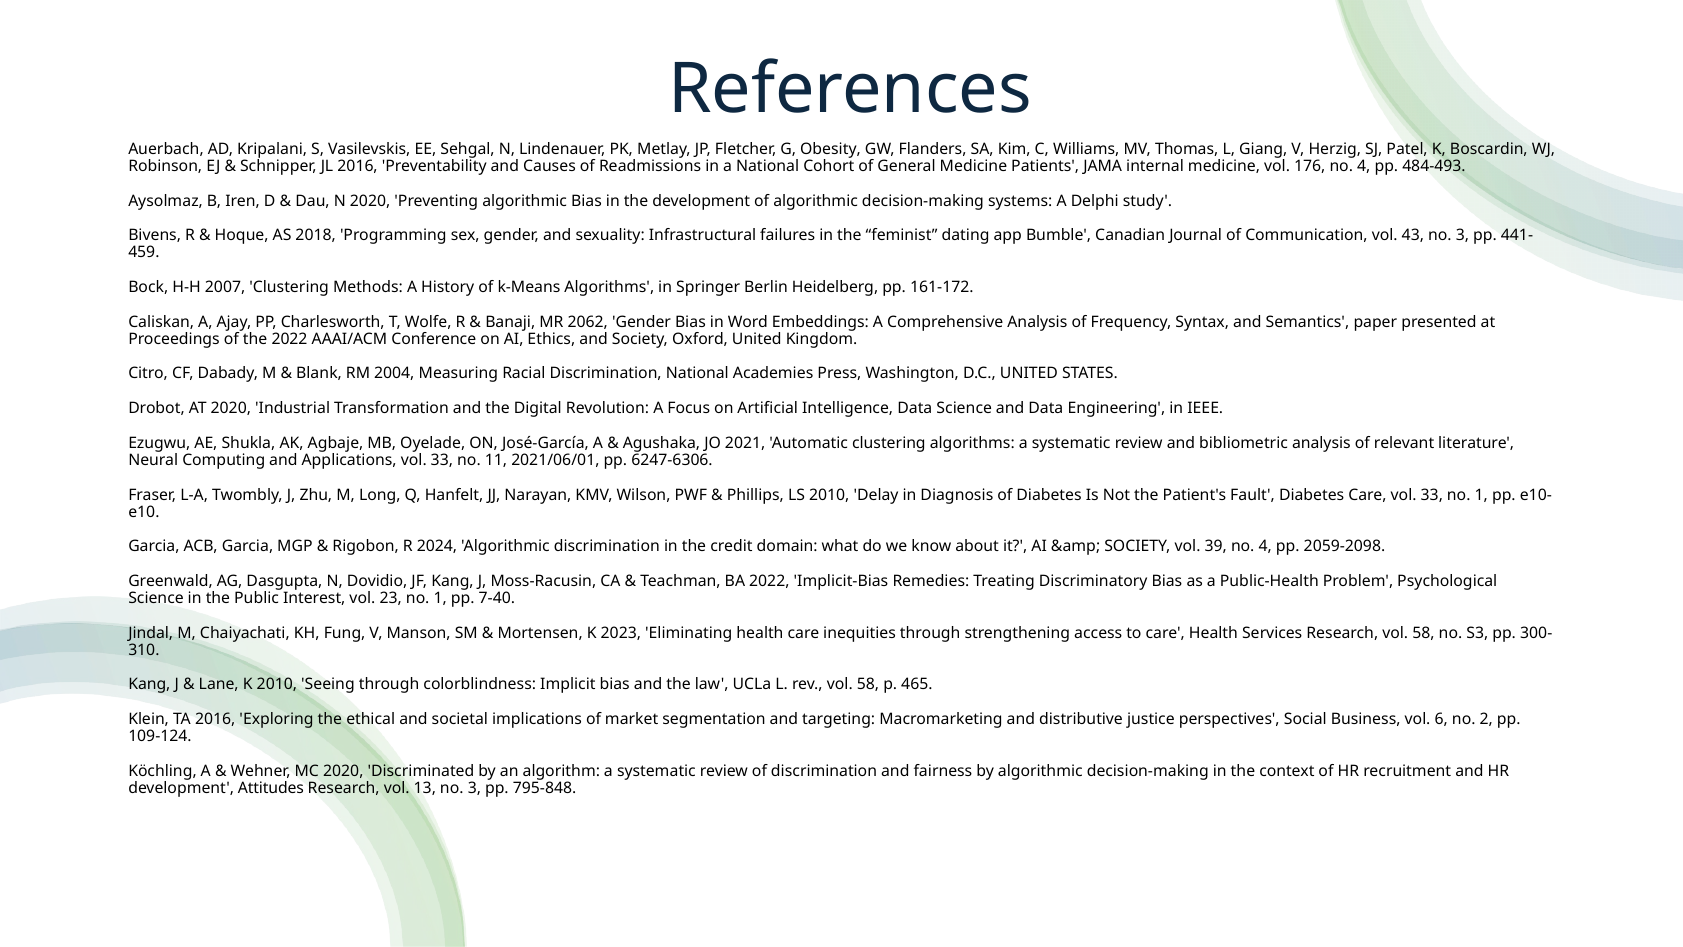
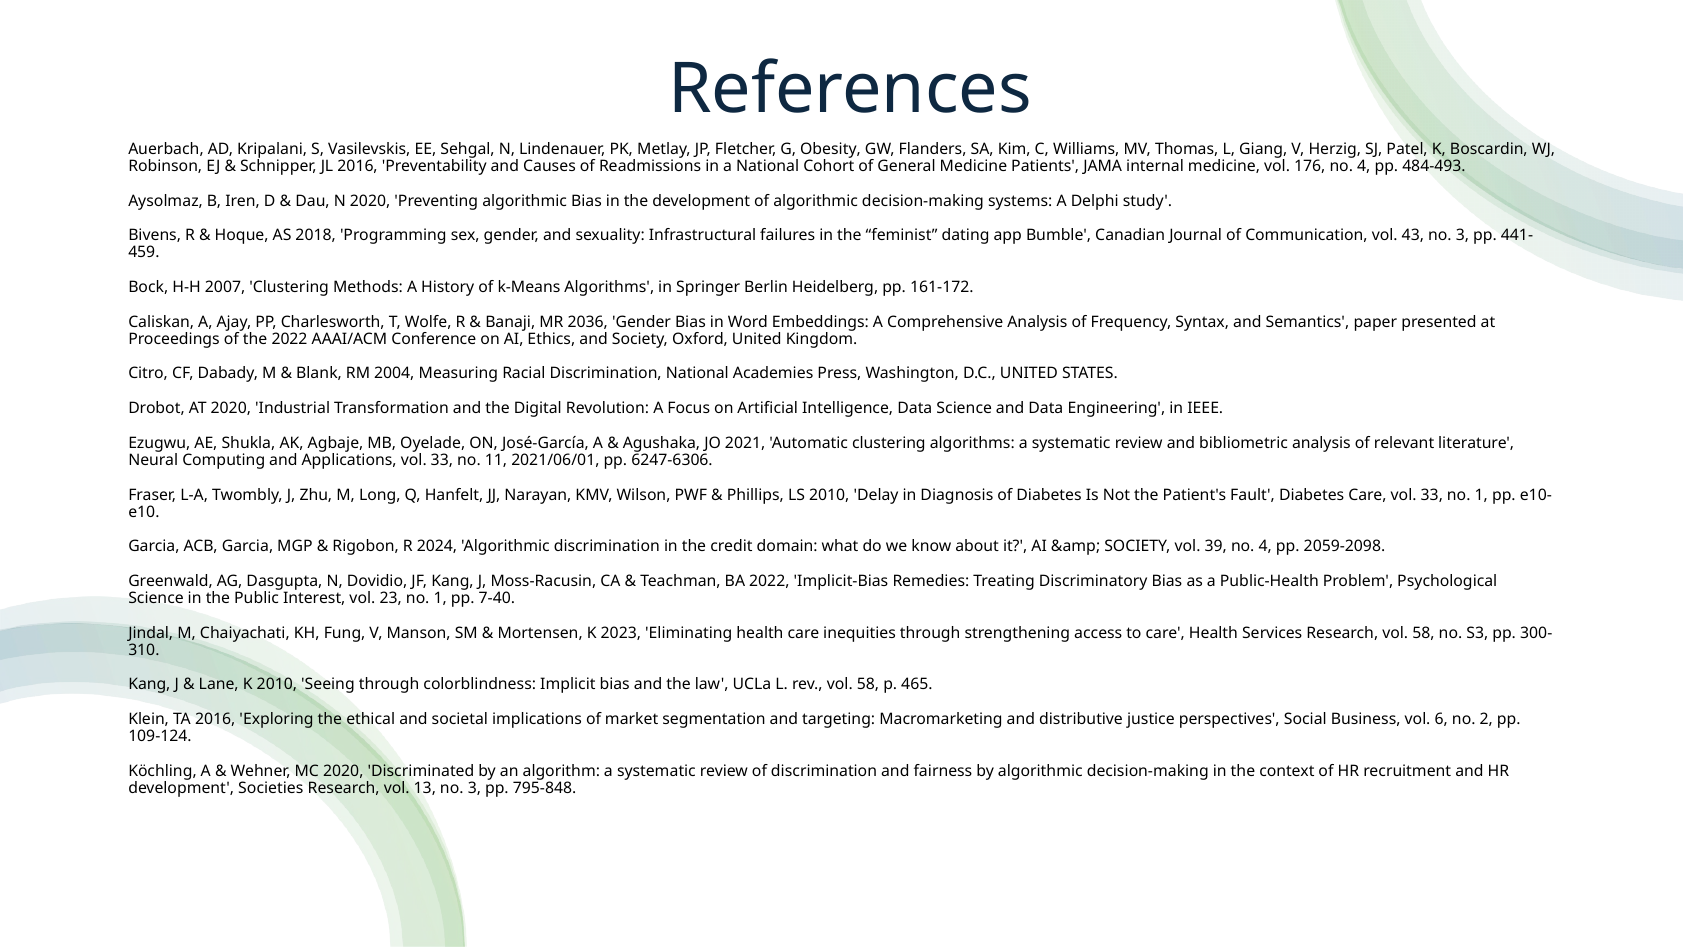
2062: 2062 -> 2036 (588, 322)
Attitudes: Attitudes -> Societies (271, 788)
